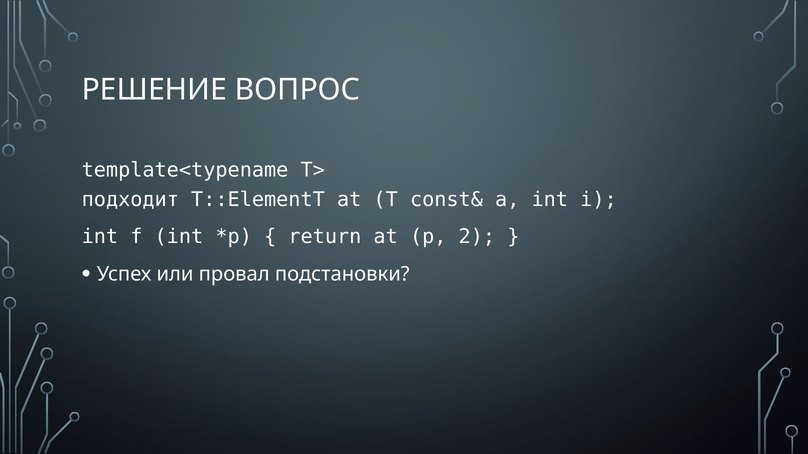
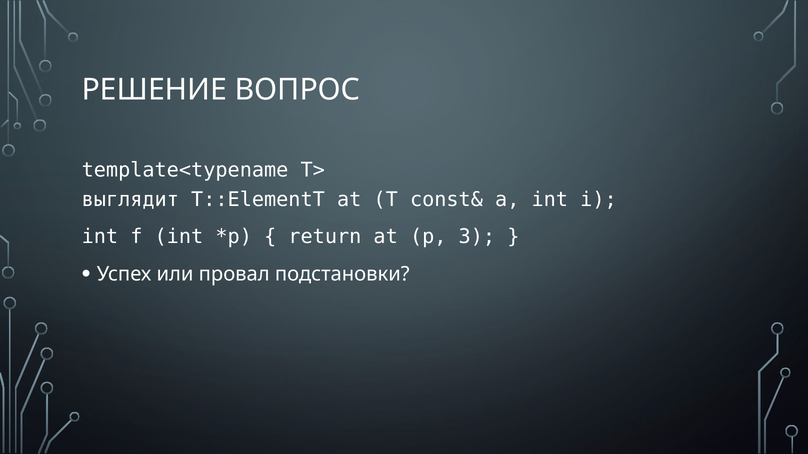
подходит: подходит -> выглядит (130, 200)
2: 2 -> 3 (477, 237)
